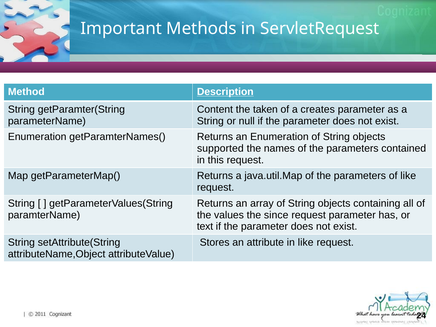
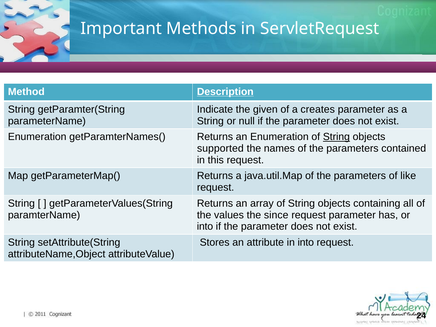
Content: Content -> Indicate (215, 109)
taken: taken -> given (265, 109)
String underline: none -> present (336, 137)
text: text -> into (205, 226)
in like: like -> into (306, 242)
